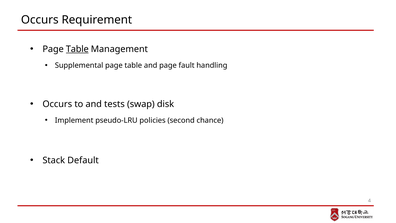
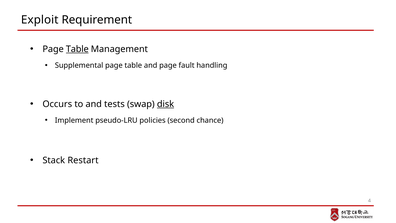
Occurs: Occurs -> Exploit (40, 20)
disk underline: none -> present (166, 104)
Default: Default -> Restart (83, 160)
